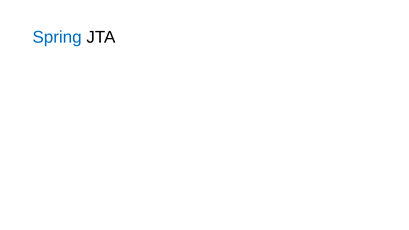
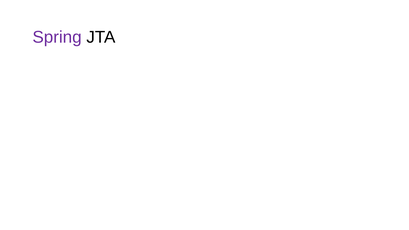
Spring colour: blue -> purple (57, 37)
